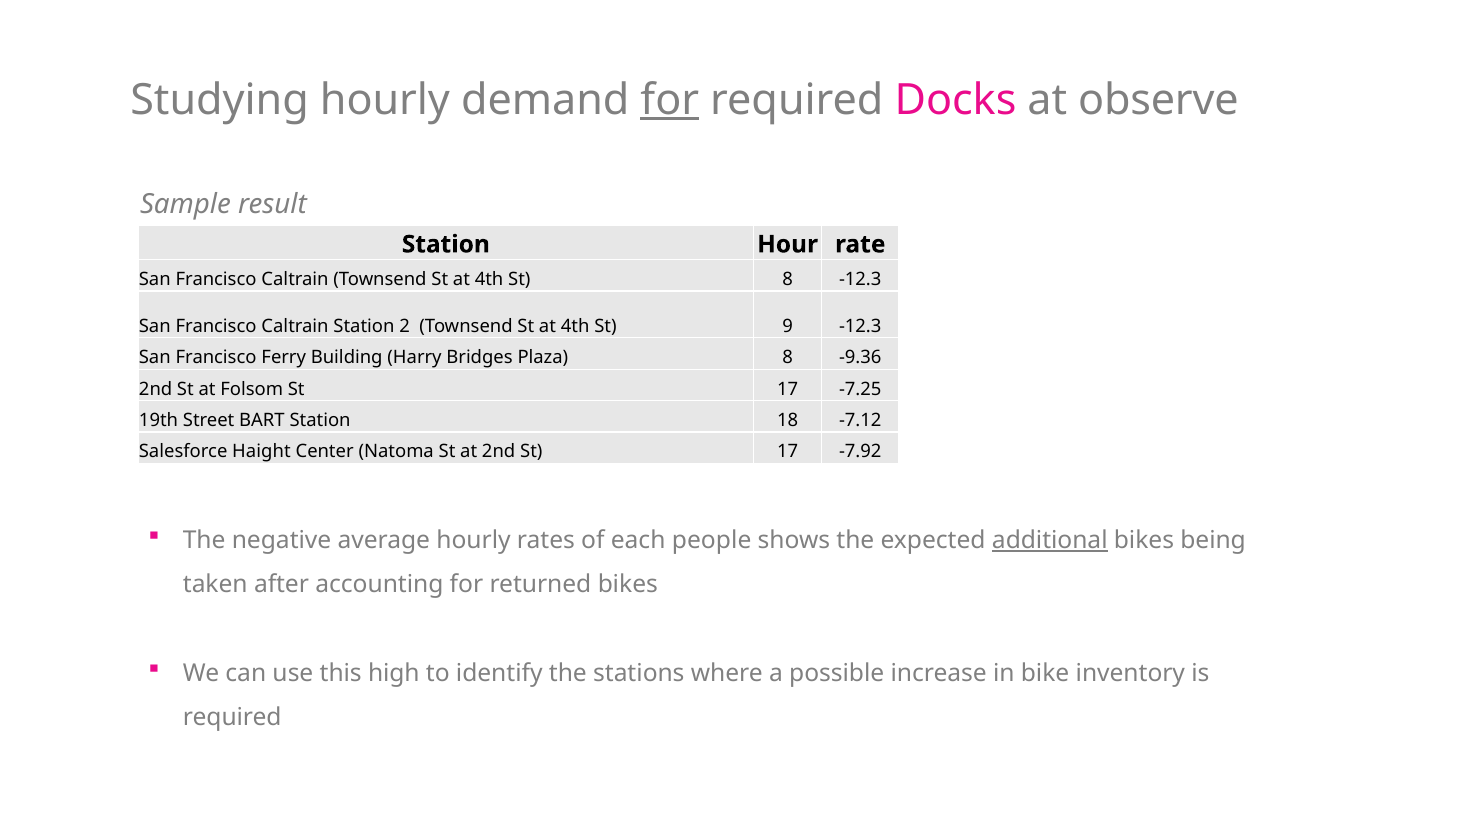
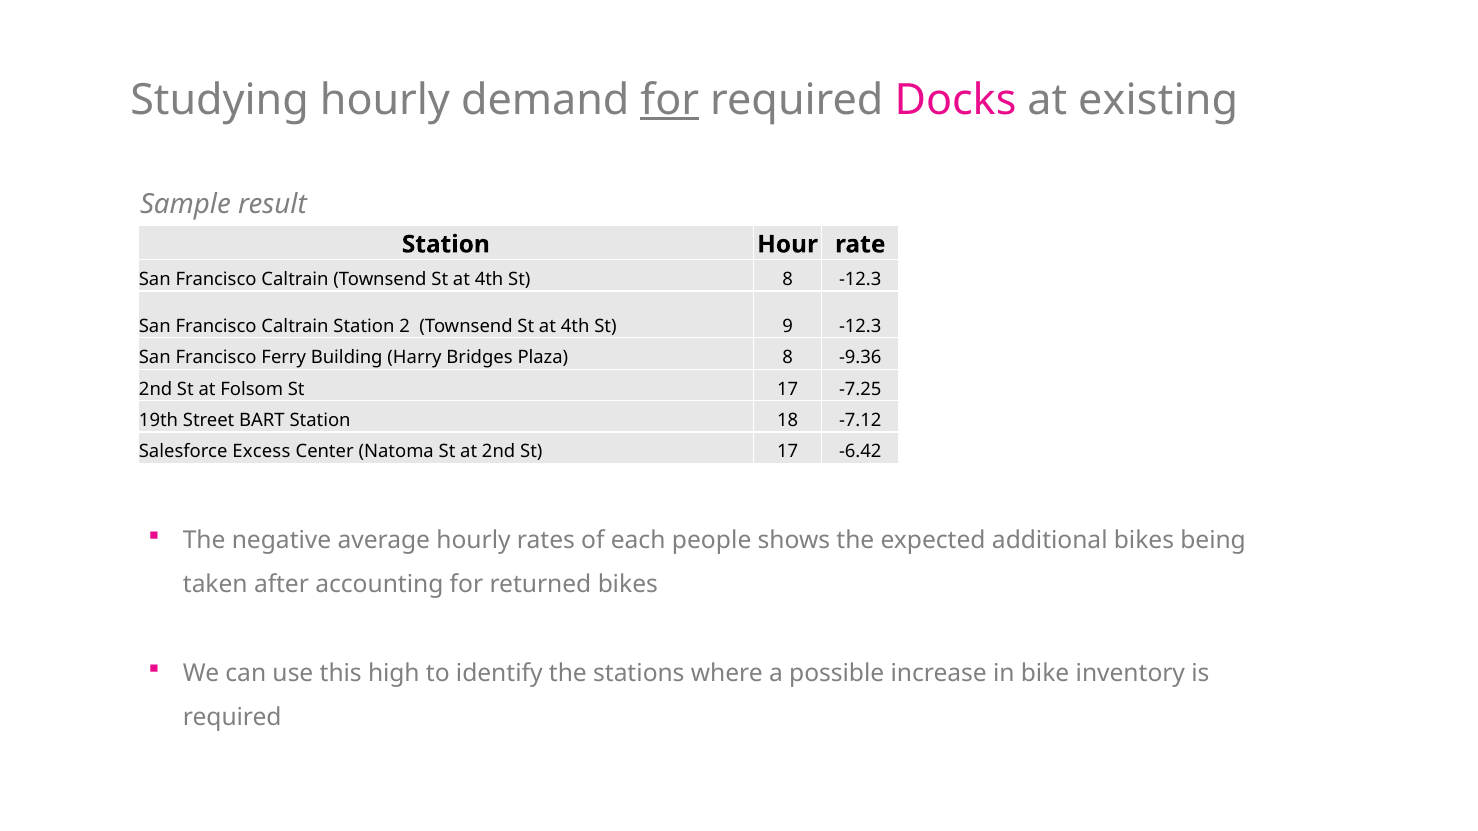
observe: observe -> existing (1158, 100)
Haight: Haight -> Excess (261, 452)
-7.92: -7.92 -> -6.42 (860, 452)
additional underline: present -> none (1050, 540)
